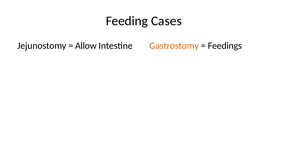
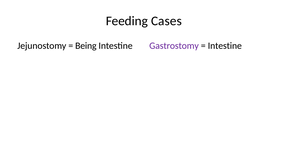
Allow: Allow -> Being (86, 46)
Gastrostomy colour: orange -> purple (174, 46)
Feedings: Feedings -> Intestine (225, 46)
